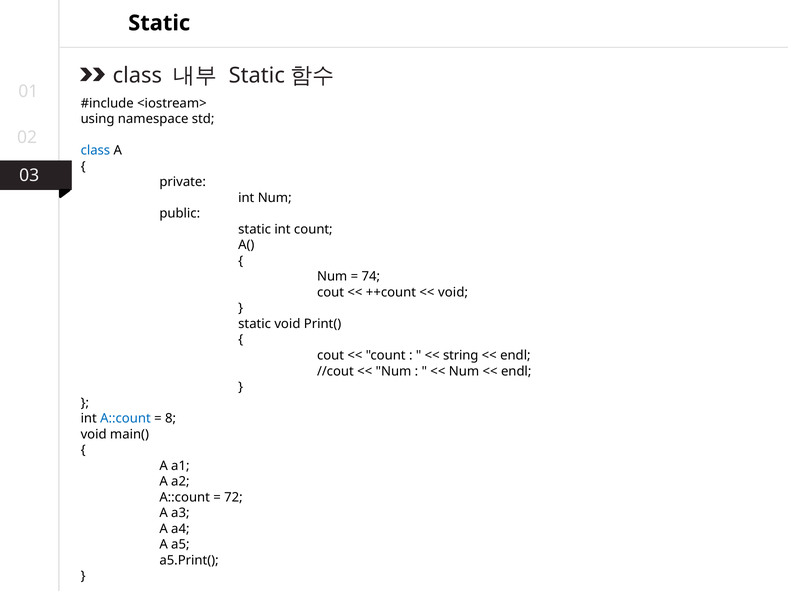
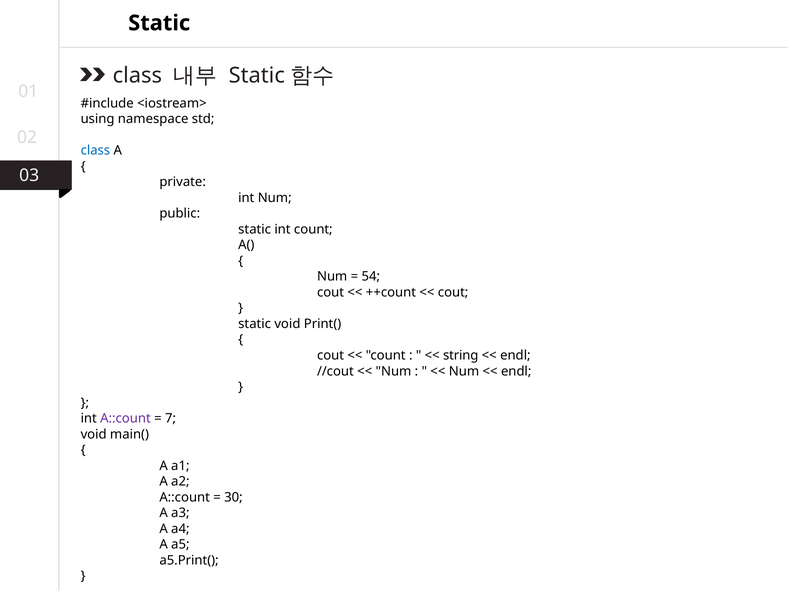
74: 74 -> 54 (371, 277)
void: void -> cout (453, 292)
A::count colour: blue -> purple (125, 418)
8: 8 -> 7 (171, 418)
72: 72 -> 30 (233, 497)
